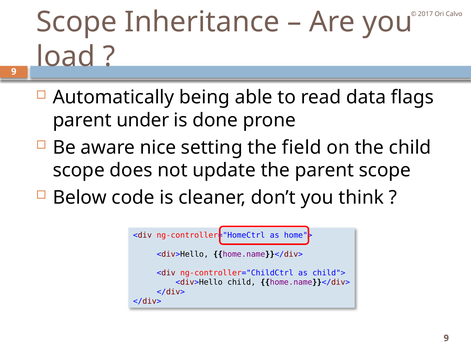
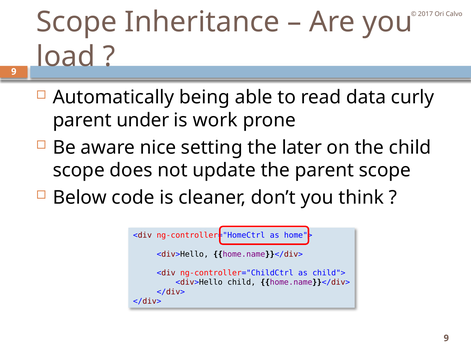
flags: flags -> curly (413, 97)
done: done -> work (215, 120)
field: field -> later (302, 148)
